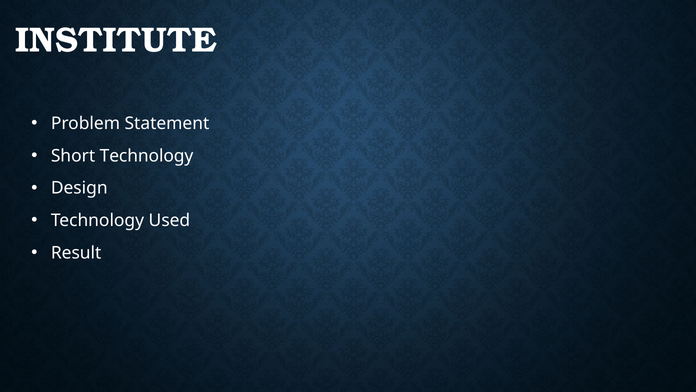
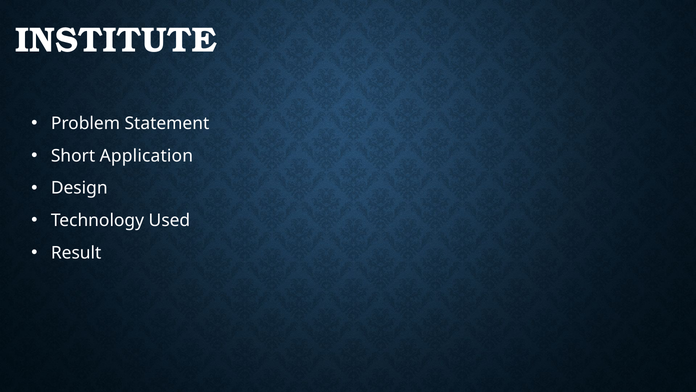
Short Technology: Technology -> Application (146, 156)
